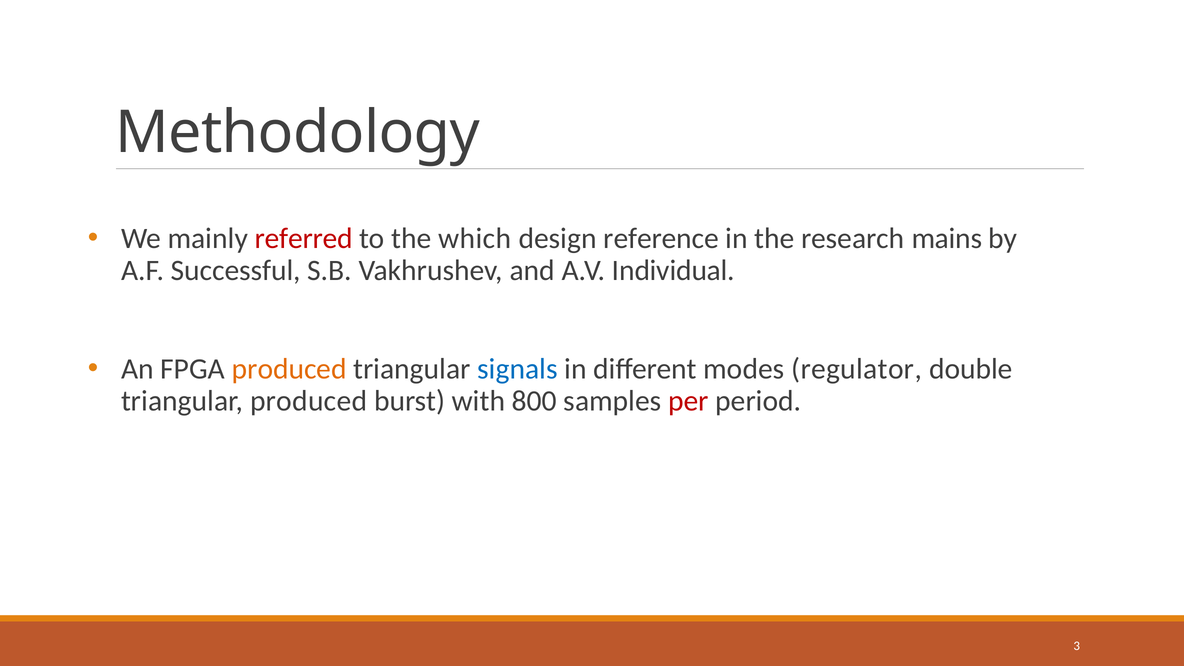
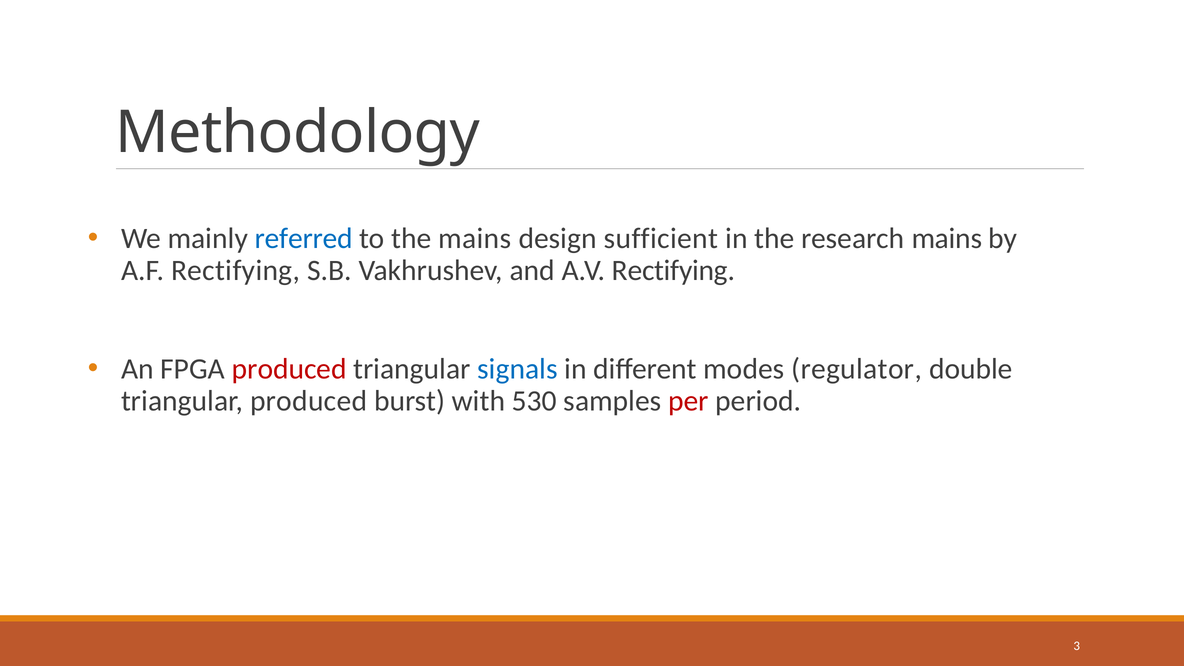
referred colour: red -> blue (304, 238)
the which: which -> mains (475, 238)
reference: reference -> sufficient (661, 238)
A.F Successful: Successful -> Rectifying (236, 270)
A.V Individual: Individual -> Rectifying (673, 270)
produced colour: orange -> red (289, 369)
800: 800 -> 530 (534, 401)
